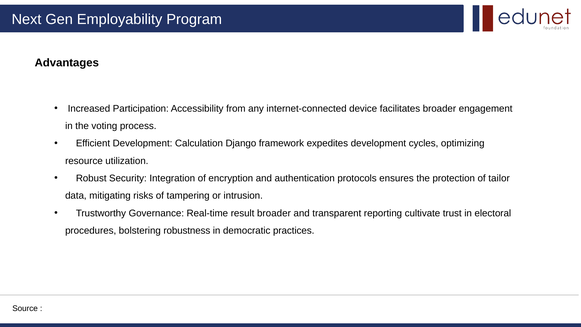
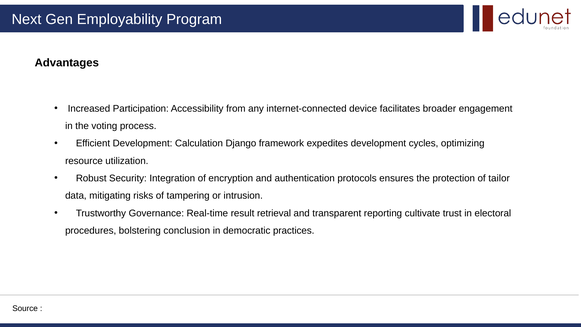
result broader: broader -> retrieval (274, 213)
robustness: robustness -> conclusion (187, 230)
